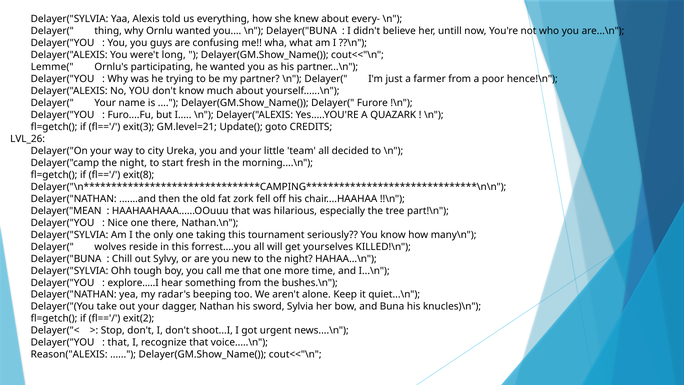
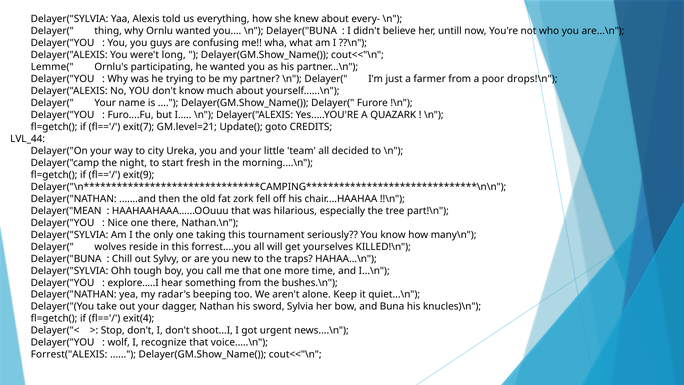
hence!\n: hence!\n -> drops!\n (532, 79)
exit(3: exit(3 -> exit(7 (139, 127)
LVL_26: LVL_26 -> LVL_44 (28, 139)
exit(8: exit(8 -> exit(9 (139, 175)
to the night: night -> traps (298, 259)
exit(2: exit(2 -> exit(4 (139, 318)
that: that -> wolf (119, 342)
Reason("ALEXIS: Reason("ALEXIS -> Forrest("ALEXIS (69, 354)
